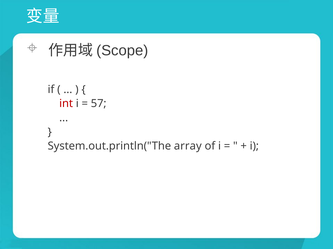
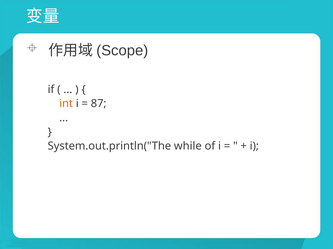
int colour: red -> orange (66, 104)
57: 57 -> 87 (99, 104)
array: array -> while (188, 146)
